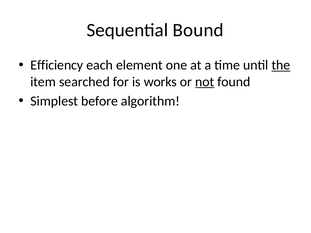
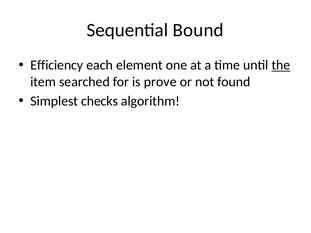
works: works -> prove (160, 82)
not underline: present -> none (205, 82)
before: before -> checks (100, 101)
